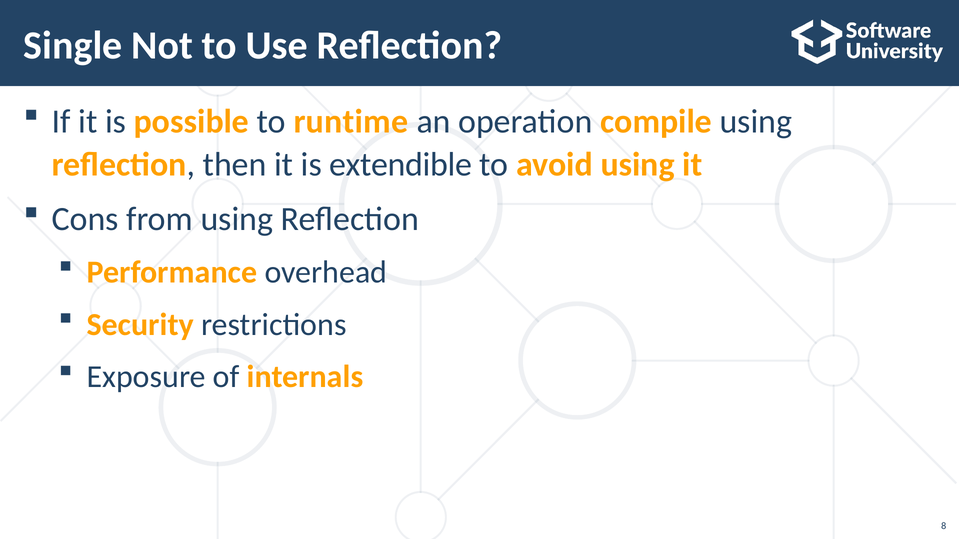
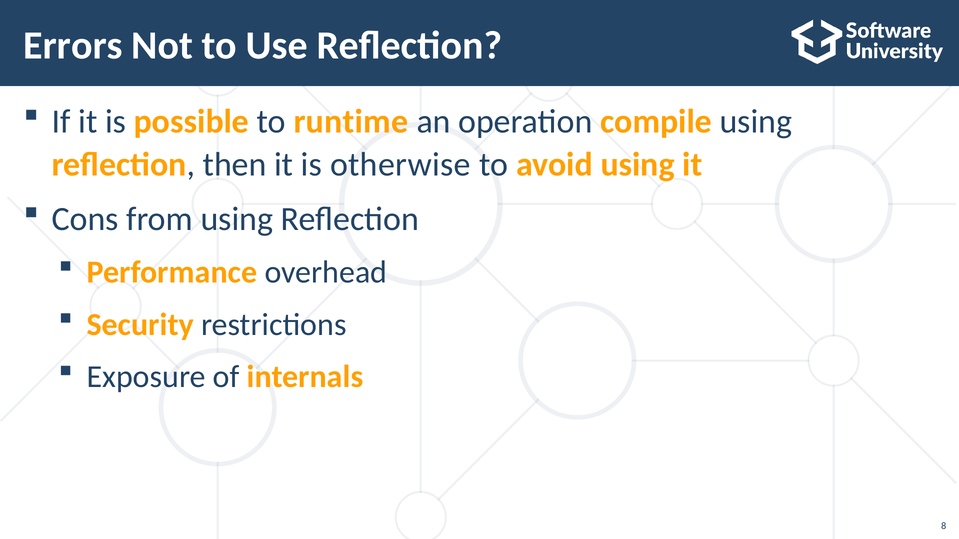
Single: Single -> Errors (73, 45)
extendible: extendible -> otherwise (400, 164)
